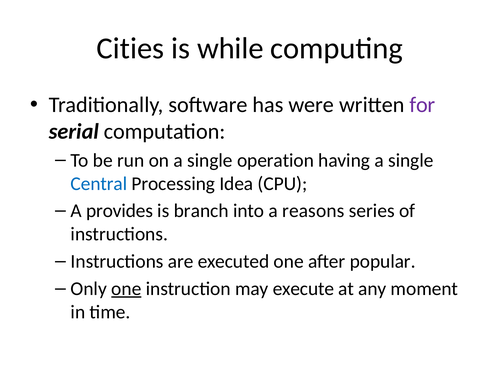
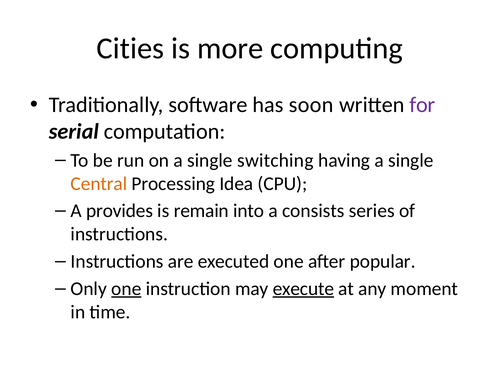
while: while -> more (230, 48)
were: were -> soon (311, 105)
operation: operation -> switching (275, 160)
Central colour: blue -> orange (99, 184)
branch: branch -> remain (201, 211)
reasons: reasons -> consists (313, 211)
execute underline: none -> present (303, 289)
